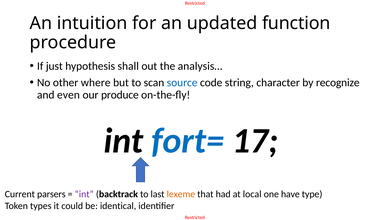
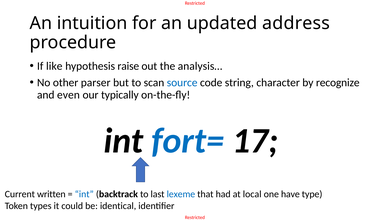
function: function -> address (296, 23)
just: just -> like (54, 66)
shall: shall -> raise (128, 66)
where: where -> parser (96, 82)
produce: produce -> typically (120, 95)
parsers: parsers -> written (51, 194)
int colour: purple -> blue (84, 194)
lexeme colour: orange -> blue (181, 194)
